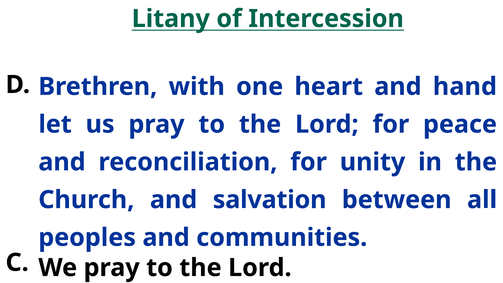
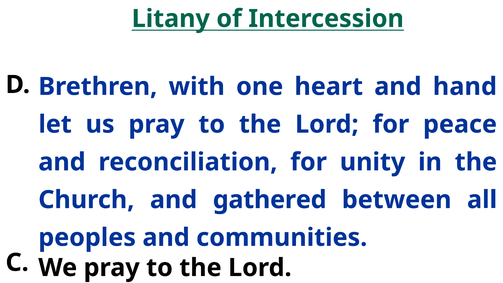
salvation: salvation -> gathered (270, 200)
